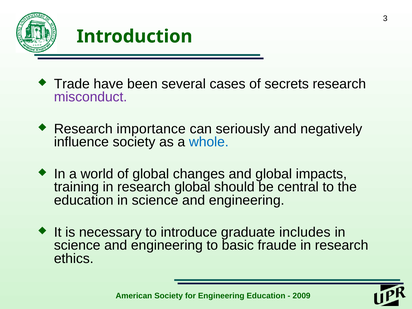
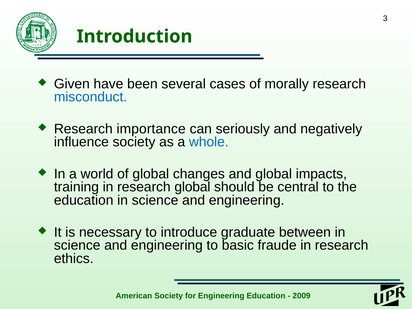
Trade: Trade -> Given (72, 84)
secrets: secrets -> morally (287, 84)
misconduct colour: purple -> blue (91, 97)
includes: includes -> between (305, 232)
